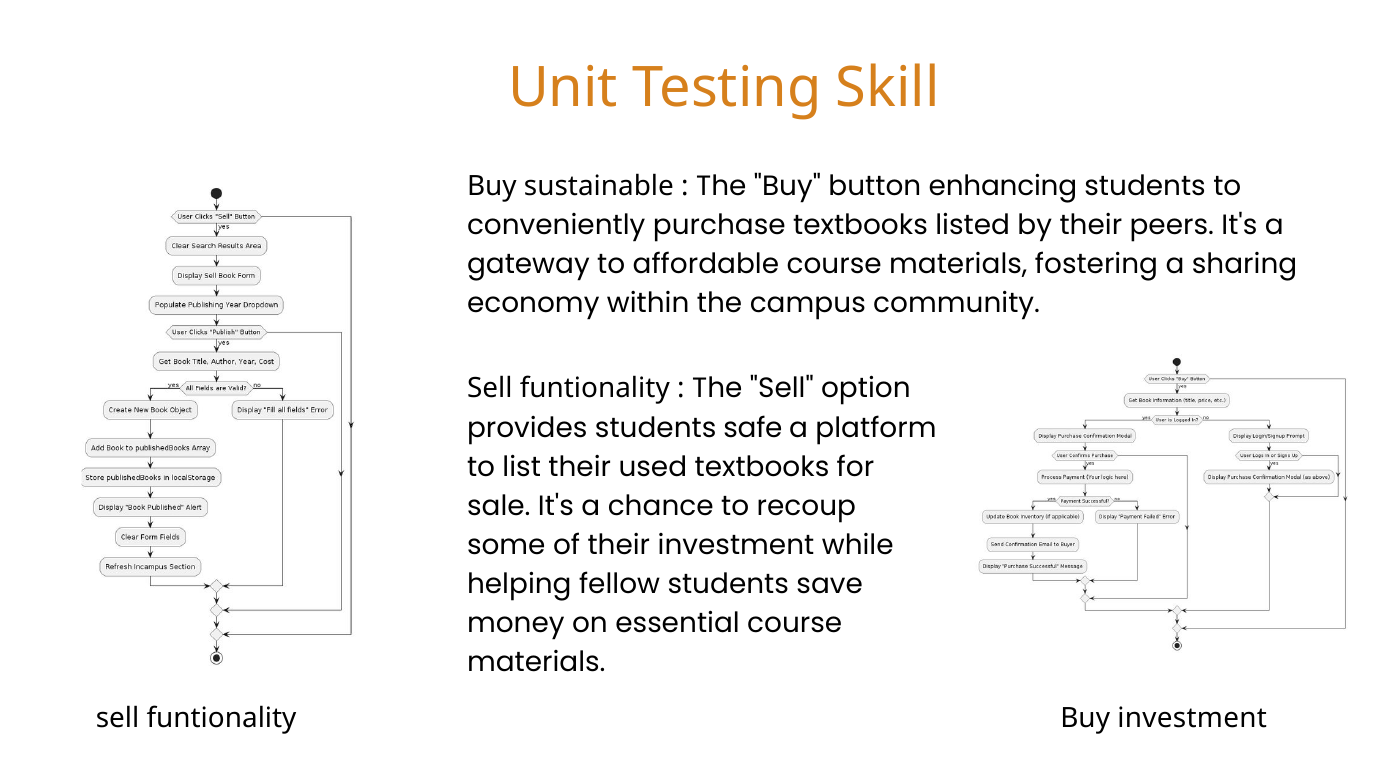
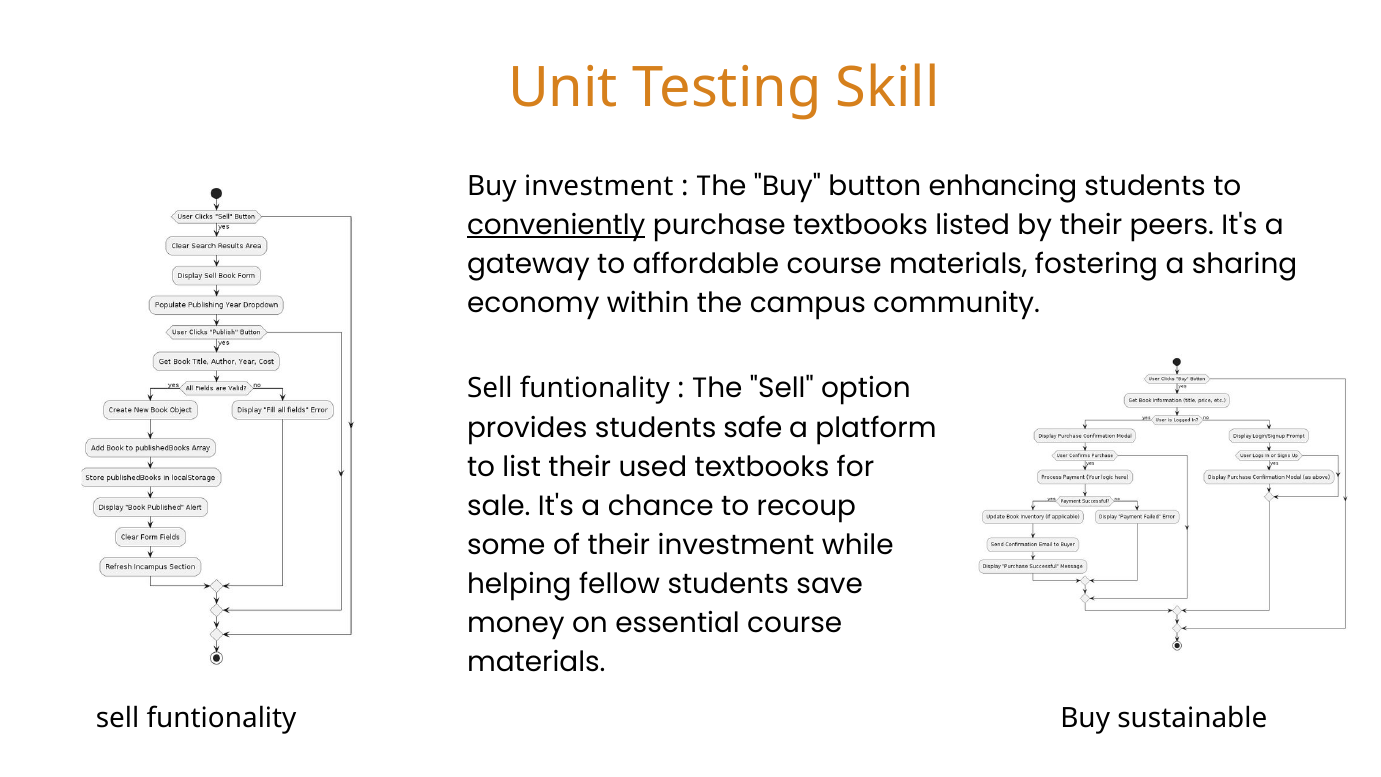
Buy sustainable: sustainable -> investment (599, 186)
conveniently underline: none -> present (556, 225)
Buy investment: investment -> sustainable (1192, 718)
